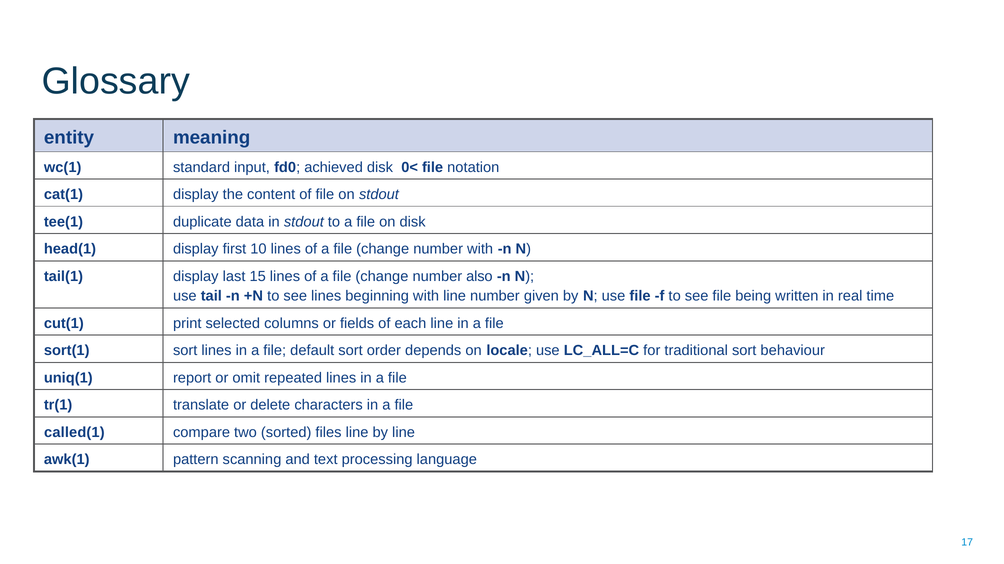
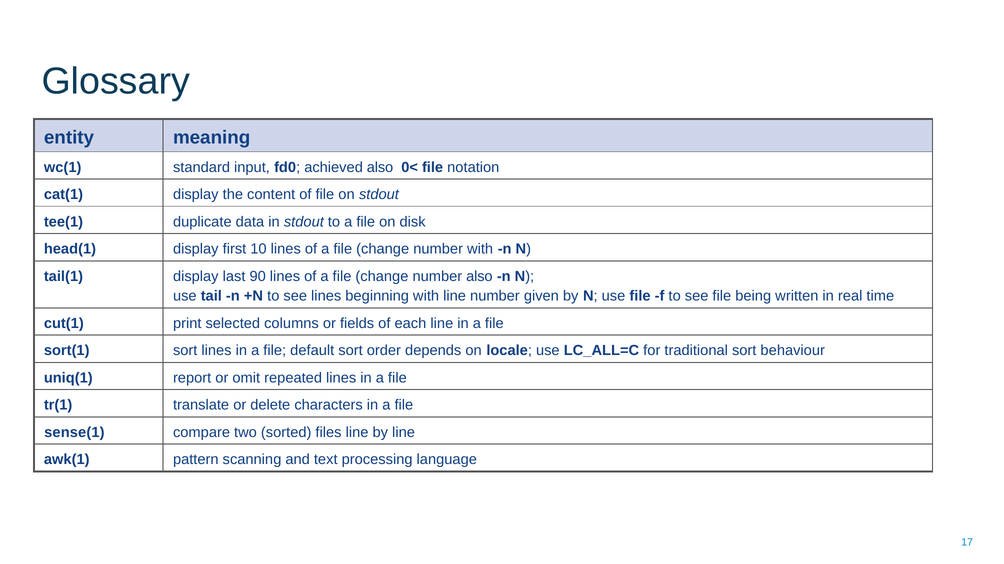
achieved disk: disk -> also (380, 167)
15: 15 -> 90 (258, 277)
called(1: called(1 -> sense(1 (74, 433)
